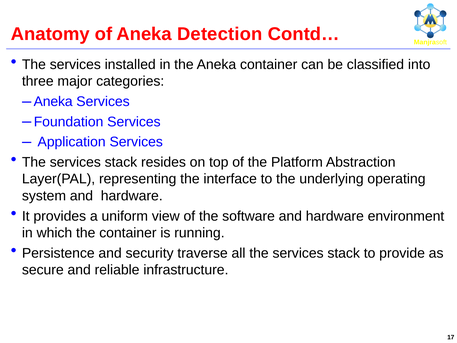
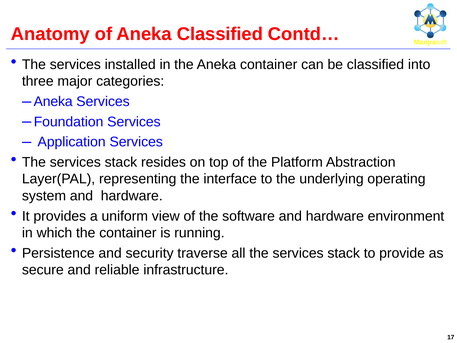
Aneka Detection: Detection -> Classified (220, 34)
